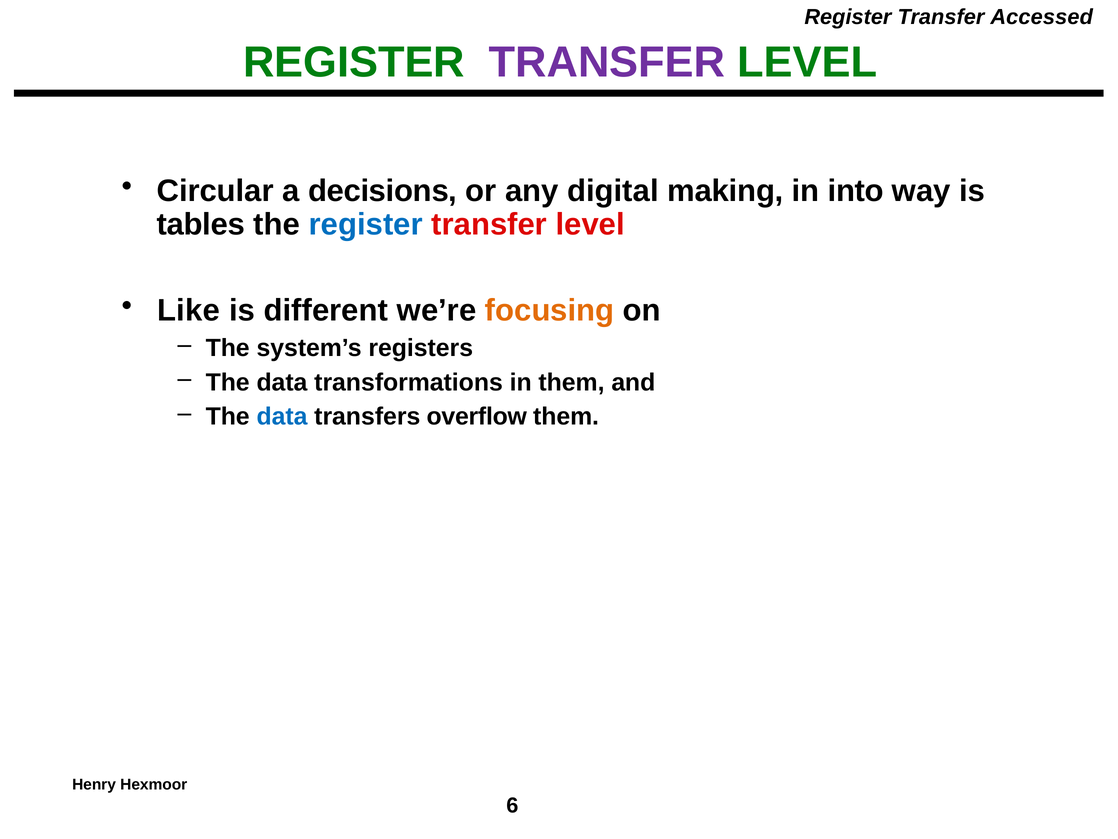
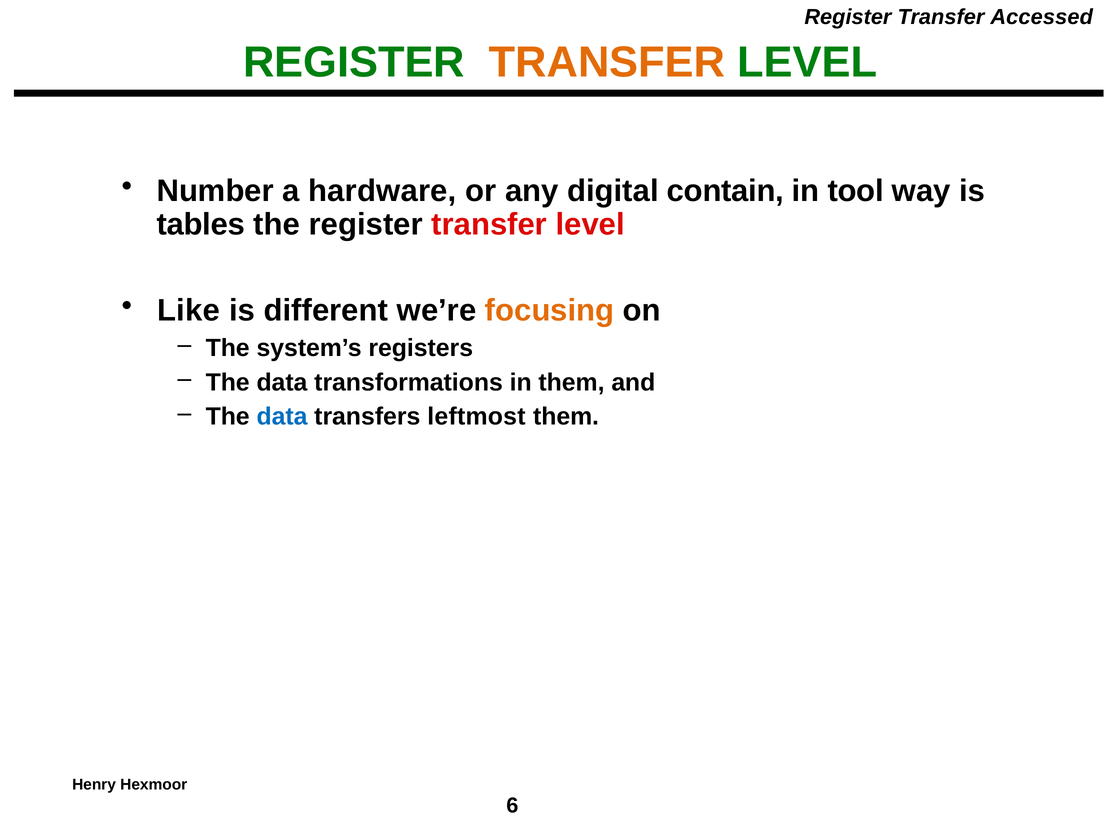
TRANSFER colour: purple -> orange (607, 62)
Circular: Circular -> Number (215, 191)
decisions: decisions -> hardware (382, 191)
making: making -> contain (725, 191)
into: into -> tool (856, 191)
register colour: blue -> black (366, 225)
overflow: overflow -> leftmost (476, 416)
